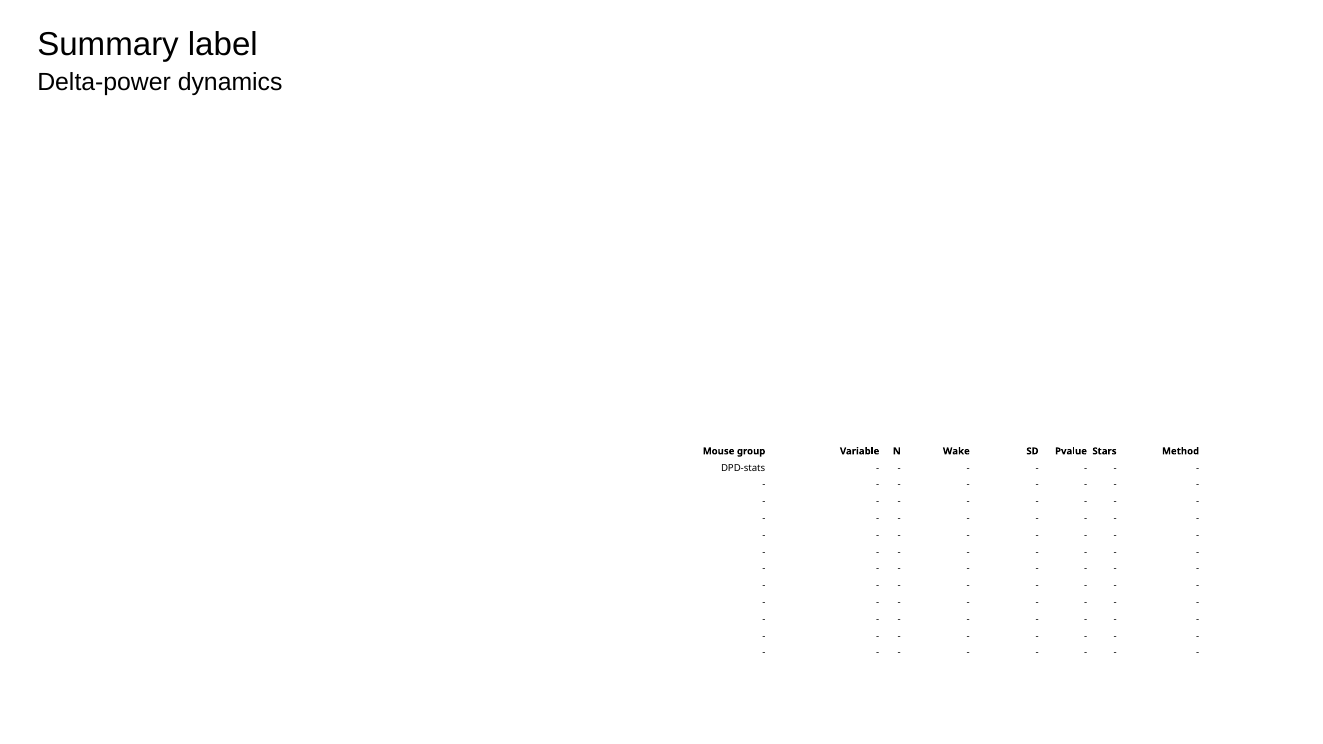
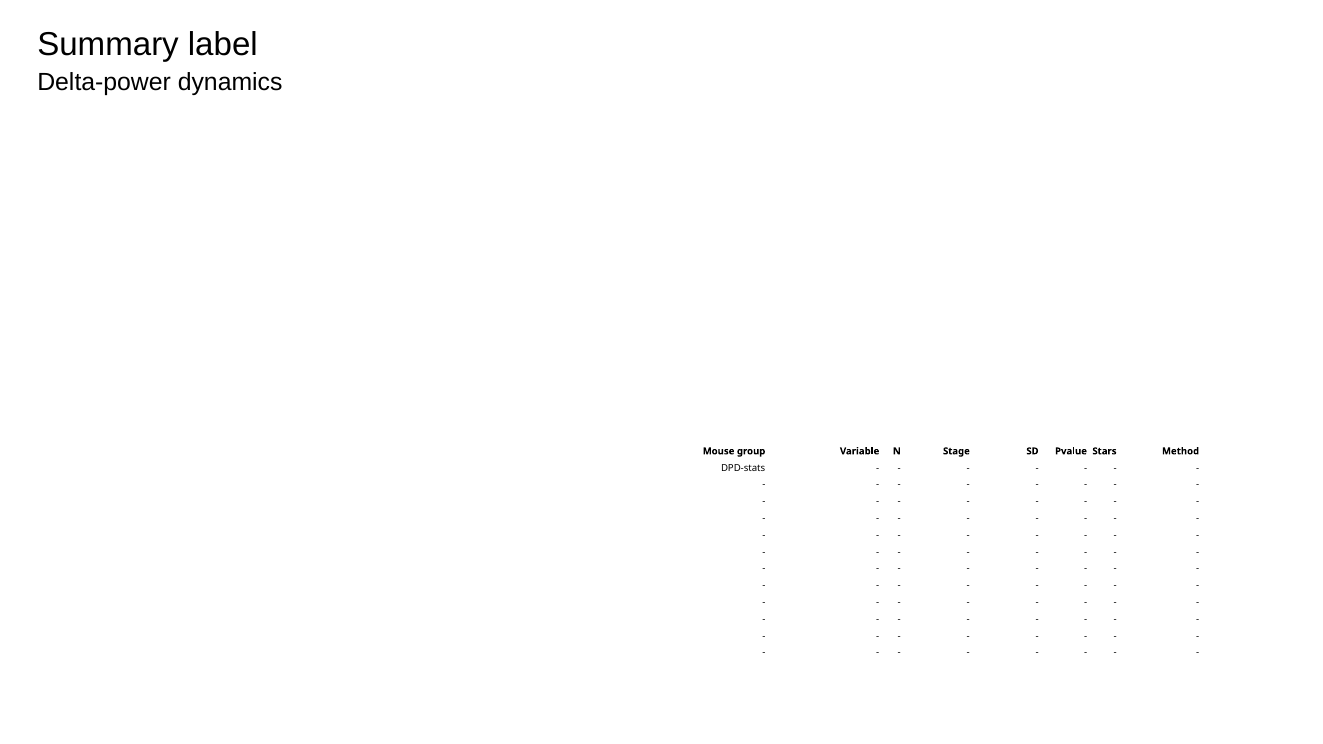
Wake: Wake -> Stage (956, 451)
